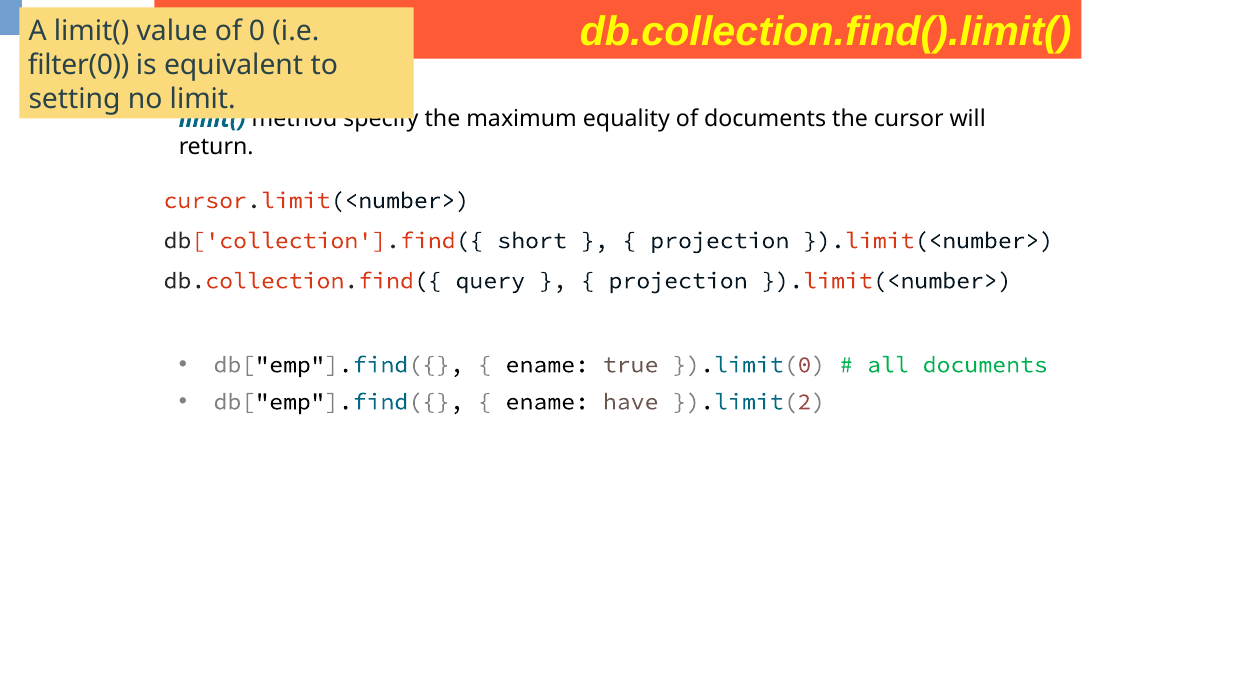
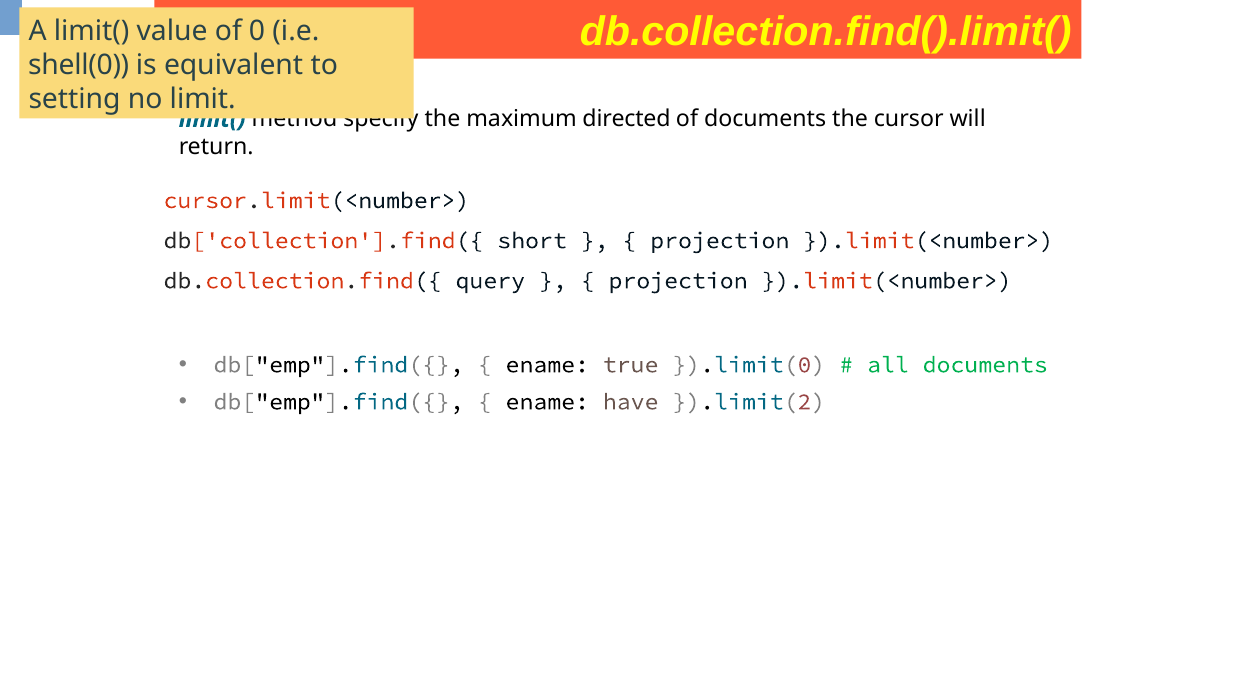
filter(0: filter(0 -> shell(0 (79, 65)
equality: equality -> directed (627, 119)
